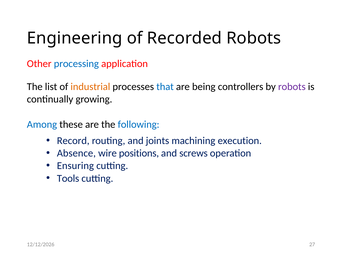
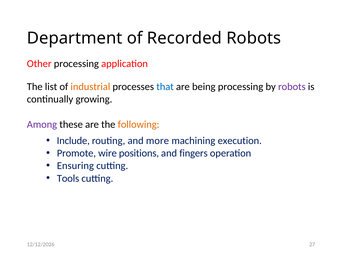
Engineering: Engineering -> Department (75, 38)
processing colour: blue -> black (76, 64)
being controllers: controllers -> processing (241, 87)
Among colour: blue -> purple (42, 125)
following colour: blue -> orange (139, 125)
Record: Record -> Include (73, 141)
joints: joints -> more (157, 141)
Absence: Absence -> Promote (76, 154)
screws: screws -> fingers (194, 154)
